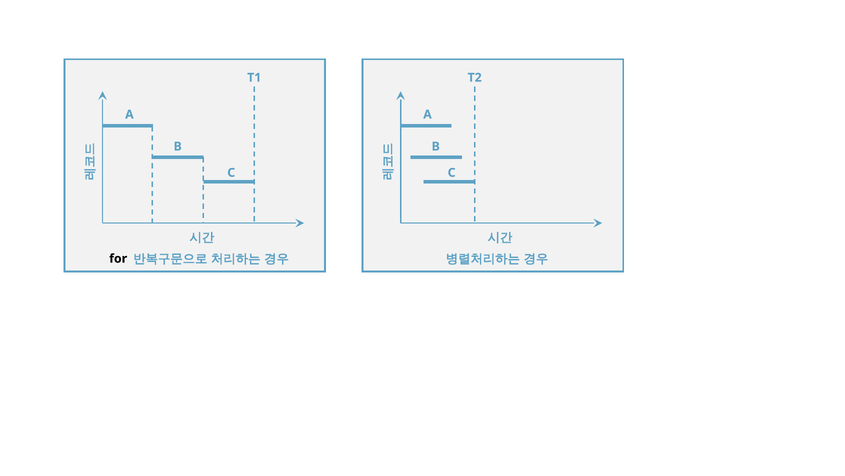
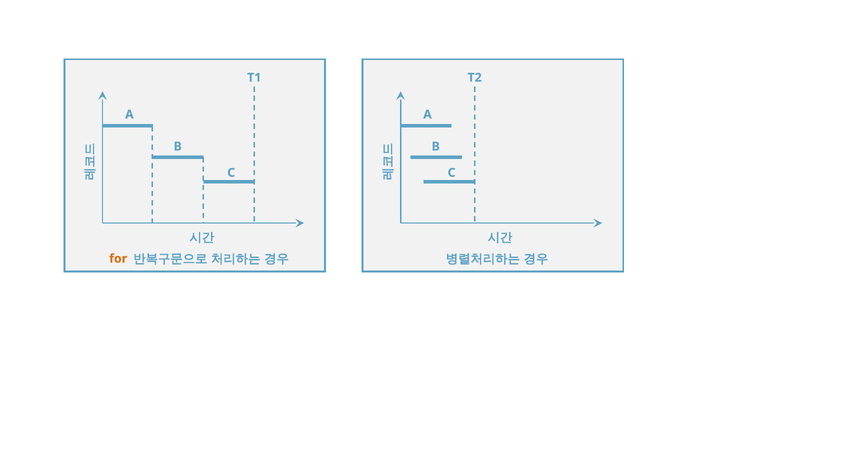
for colour: black -> orange (118, 258)
